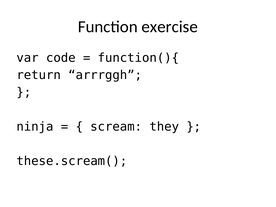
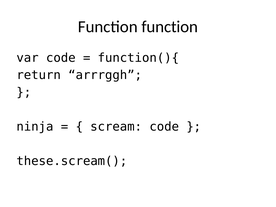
Function exercise: exercise -> function (170, 27)
scream they: they -> code (164, 127)
